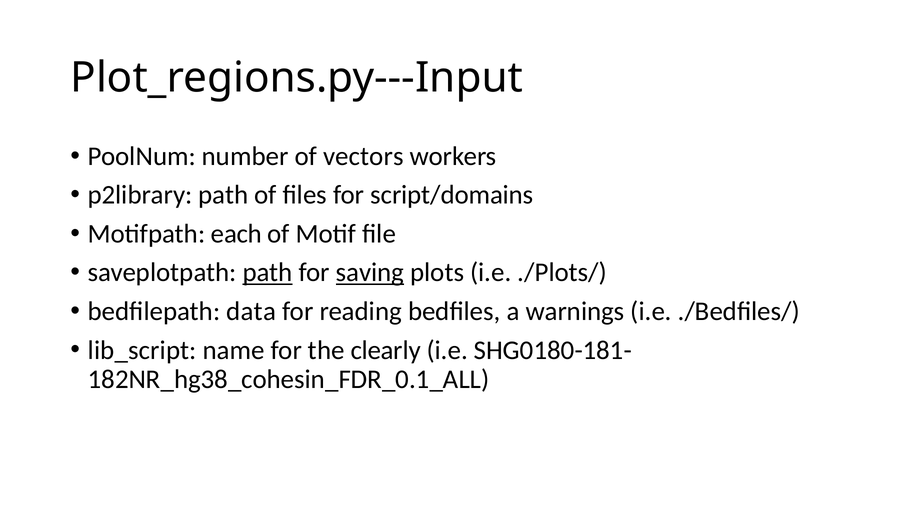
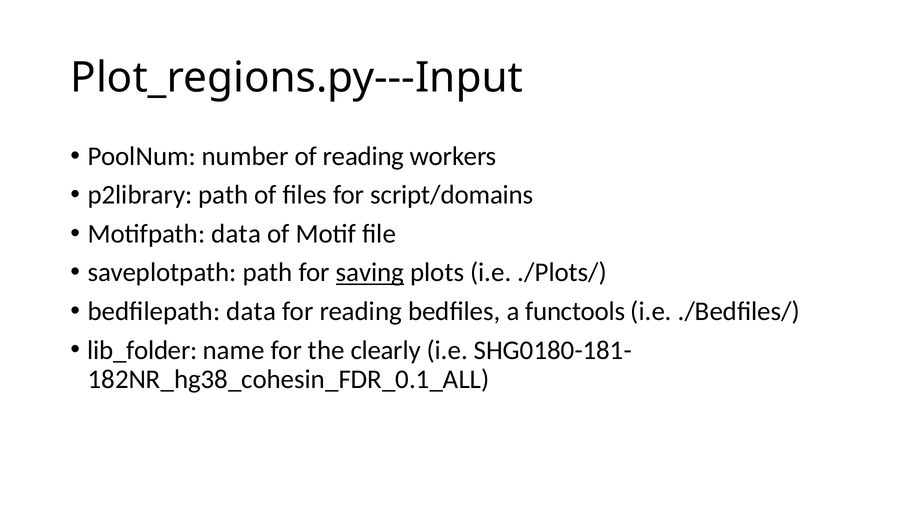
of vectors: vectors -> reading (363, 156)
Motifpath each: each -> data (236, 234)
path underline: present -> none (268, 272)
warnings: warnings -> functools (575, 311)
lib_script: lib_script -> lib_folder (142, 350)
